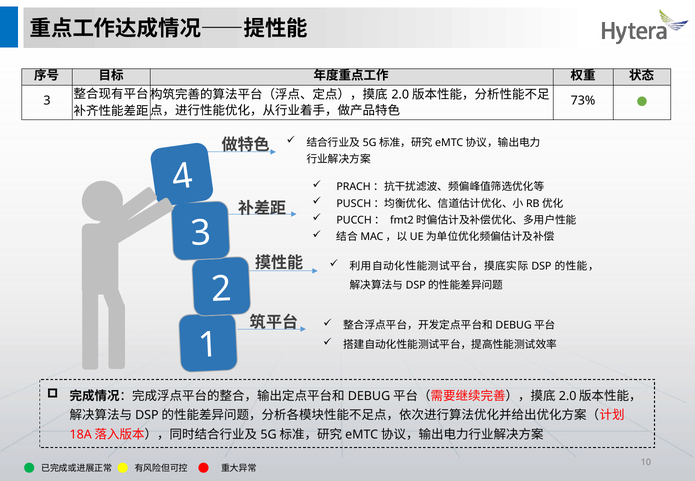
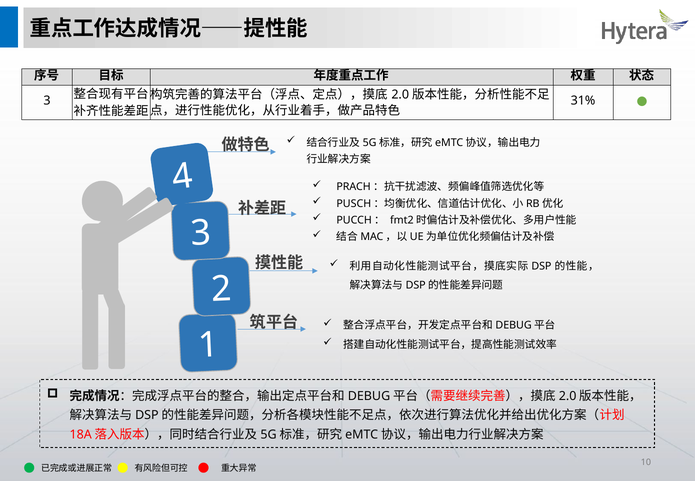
73%: 73% -> 31% (583, 101)
